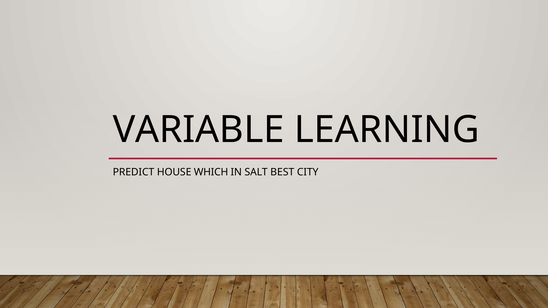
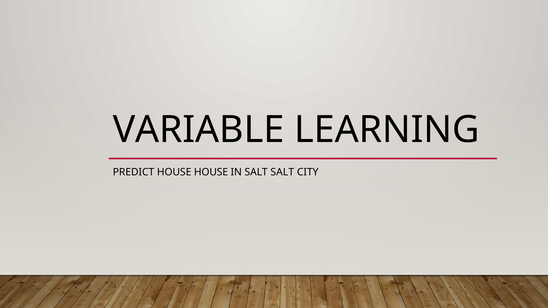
HOUSE WHICH: WHICH -> HOUSE (211, 172)
SALT BEST: BEST -> SALT (282, 172)
